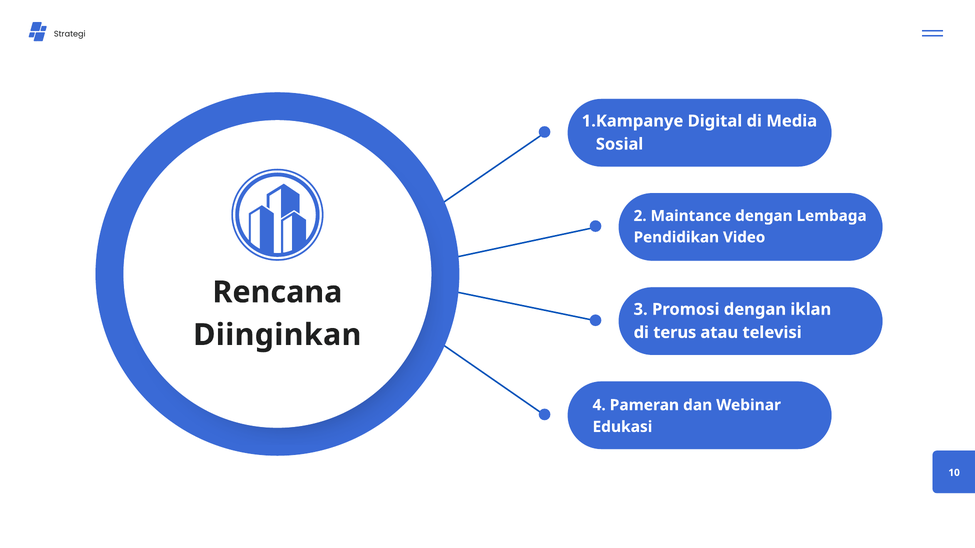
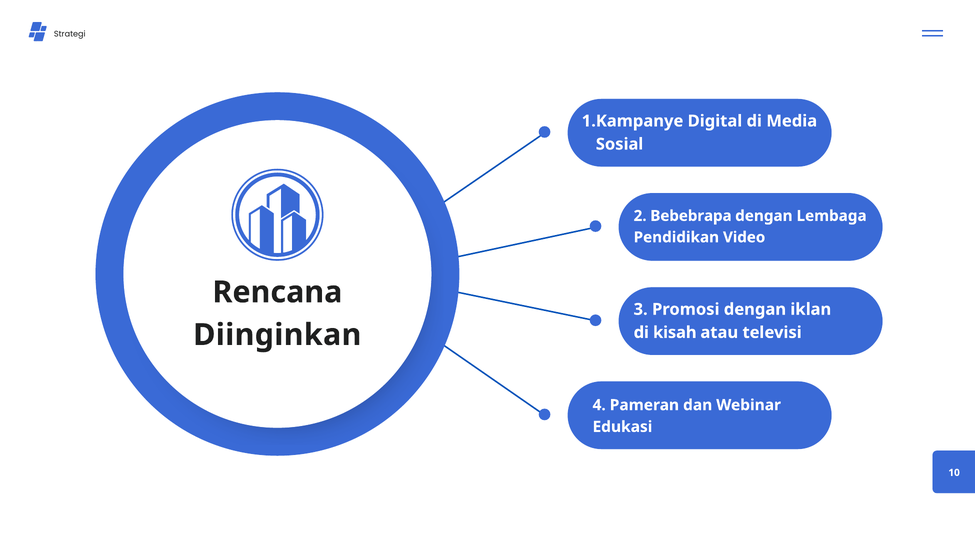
Maintance: Maintance -> Bebebrapa (691, 216)
terus: terus -> kisah (675, 333)
